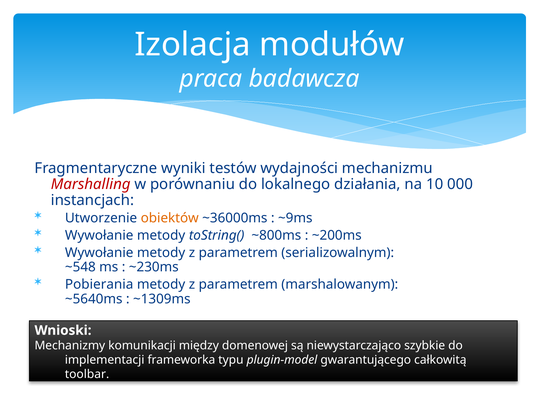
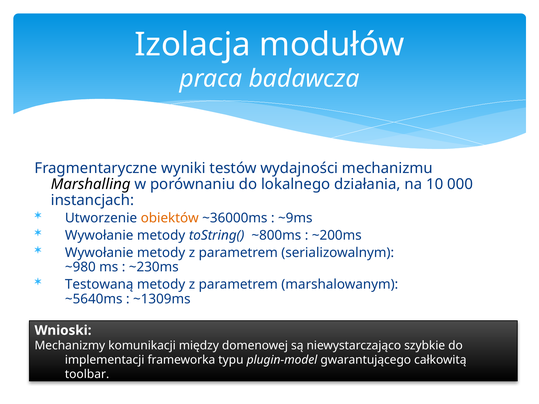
Marshalling colour: red -> black (91, 184)
~548: ~548 -> ~980 (80, 267)
Pobierania: Pobierania -> Testowaną (99, 285)
